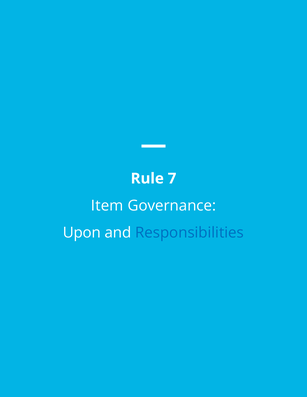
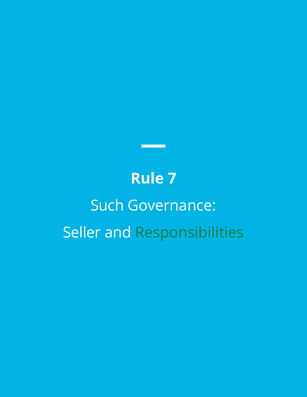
Item: Item -> Such (107, 206)
Upon: Upon -> Seller (82, 233)
Responsibilities colour: blue -> green (189, 233)
